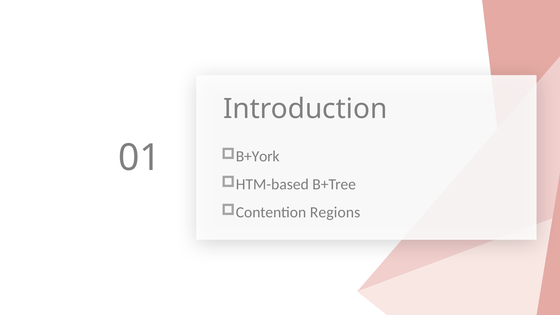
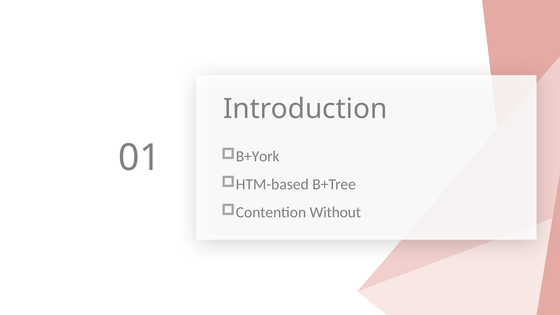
Regions: Regions -> Without (335, 212)
